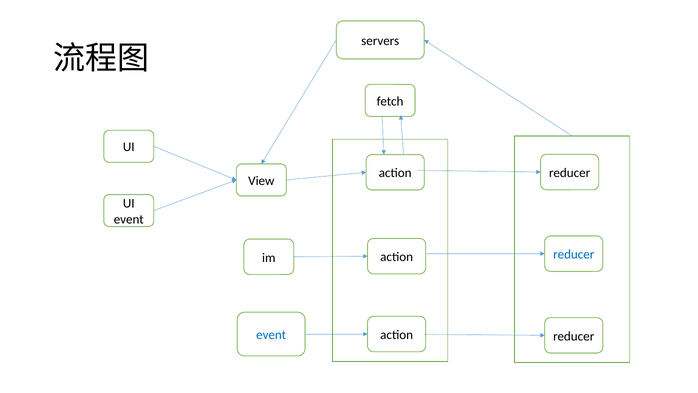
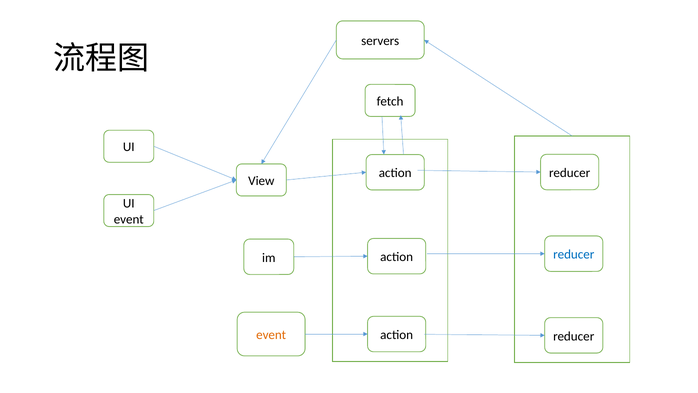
event colour: blue -> orange (271, 335)
